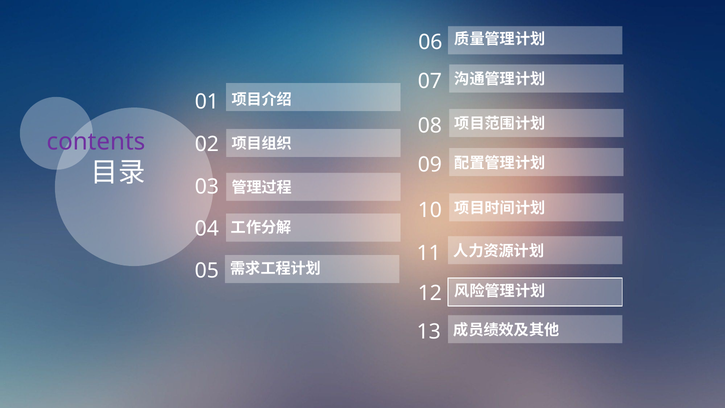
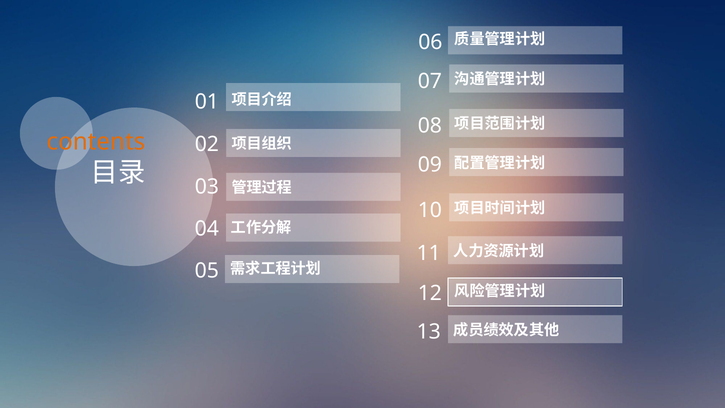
contents colour: purple -> orange (96, 142)
